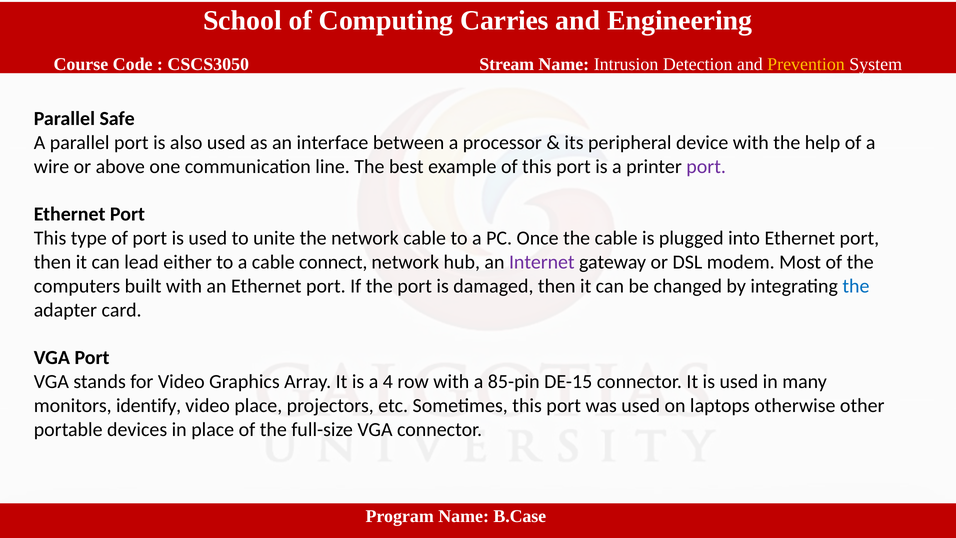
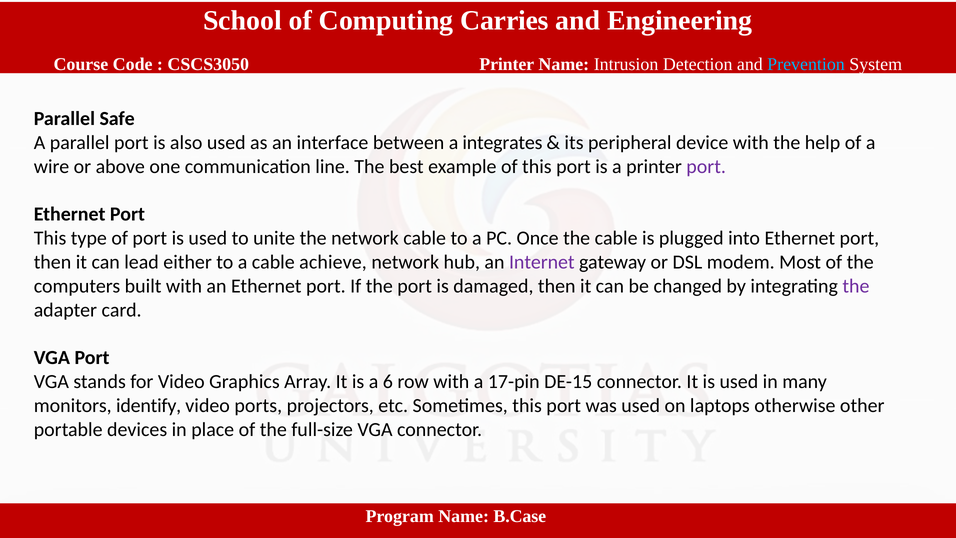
CSCS3050 Stream: Stream -> Printer (507, 64)
Prevention colour: yellow -> light blue (806, 64)
processor: processor -> integrates (502, 142)
connect: connect -> achieve (333, 262)
the colour: blue -> purple (856, 286)
4: 4 -> 6 (388, 382)
85-pin: 85-pin -> 17-pin (514, 382)
video place: place -> ports (258, 405)
